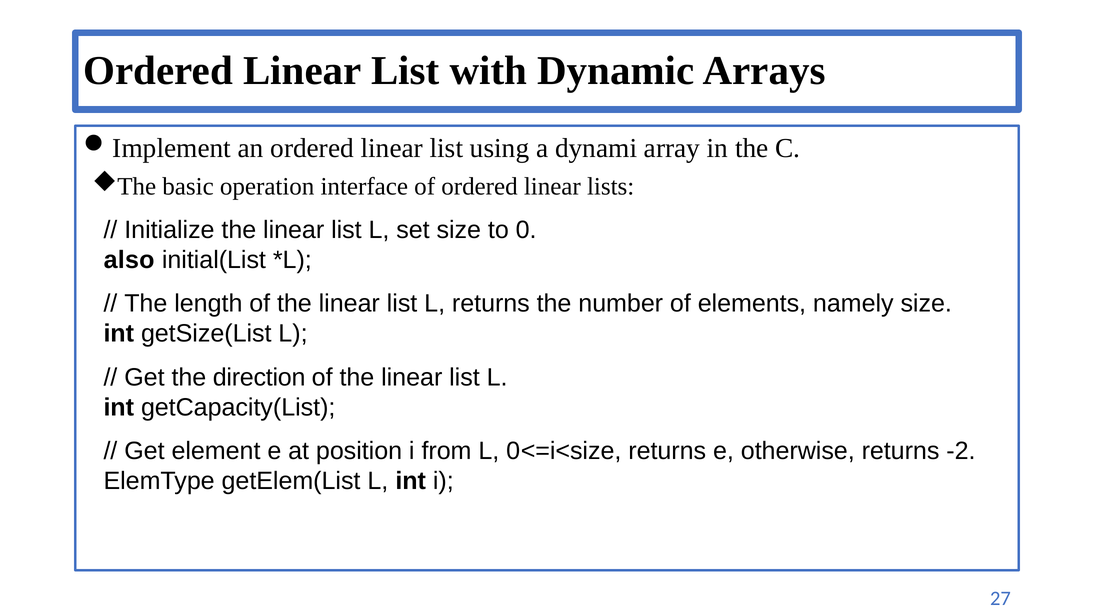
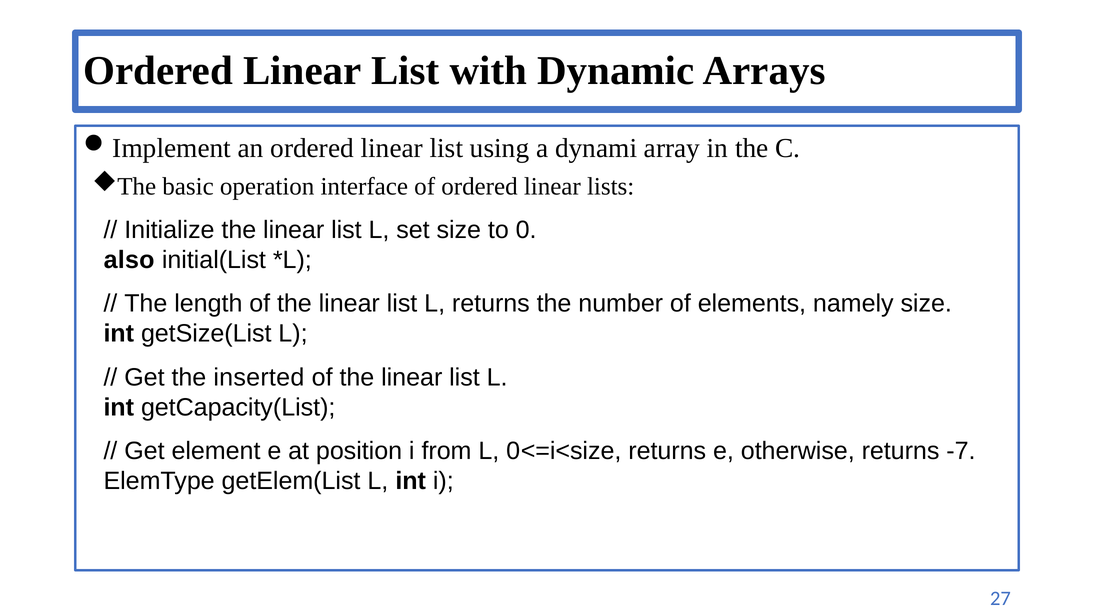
direction: direction -> inserted (259, 378)
-2: -2 -> -7 (961, 451)
